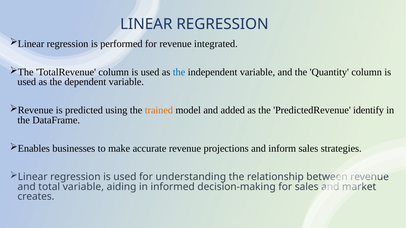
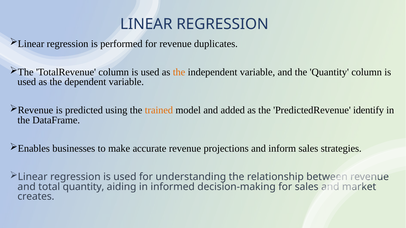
integrated: integrated -> duplicates (216, 44)
the colour: blue -> orange (179, 72)
total variable: variable -> quantity (83, 187)
